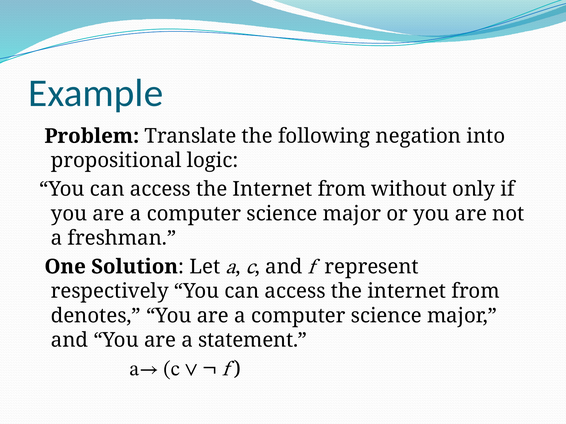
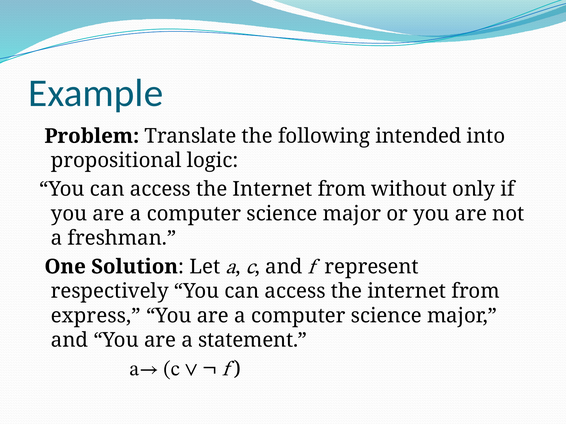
negation: negation -> intended (418, 136)
denotes: denotes -> express (96, 316)
